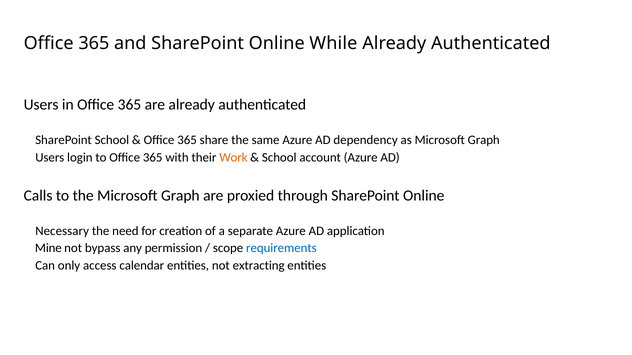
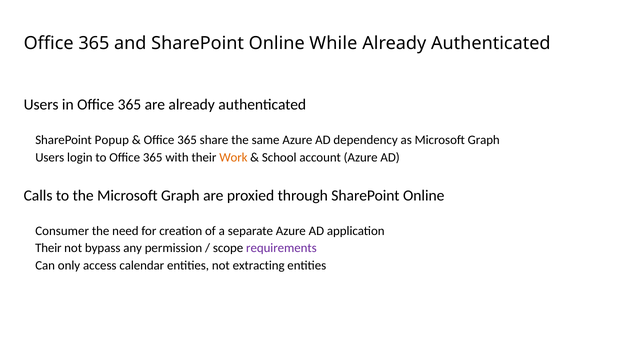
SharePoint School: School -> Popup (112, 140)
Necessary: Necessary -> Consumer (62, 231)
Mine: Mine -> Their (48, 249)
requirements colour: blue -> purple (281, 249)
